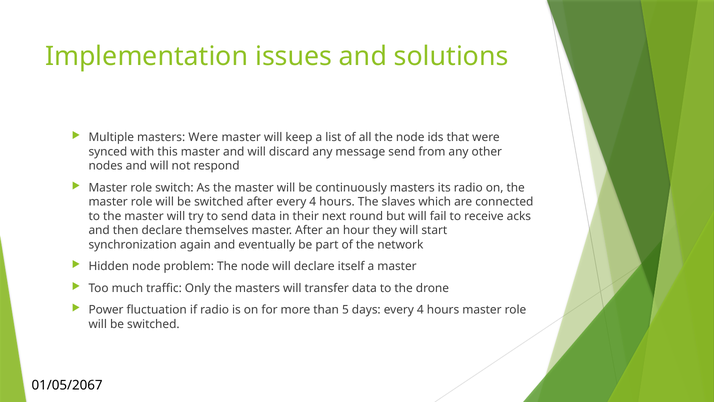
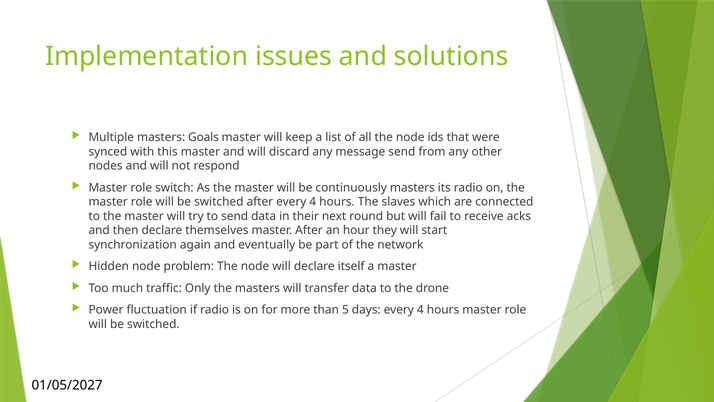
masters Were: Were -> Goals (203, 137)
01/05/2067: 01/05/2067 -> 01/05/2027 (67, 385)
